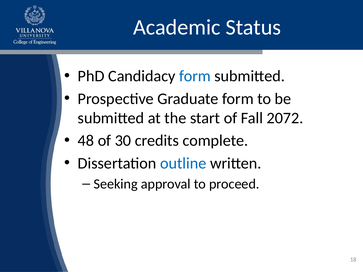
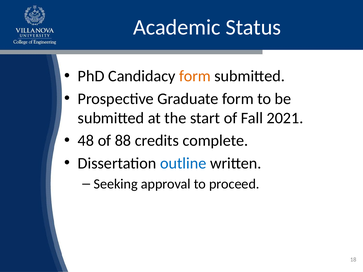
form colour: blue -> orange (195, 76)
2072: 2072 -> 2021 (285, 118)
30: 30 -> 88 (123, 141)
